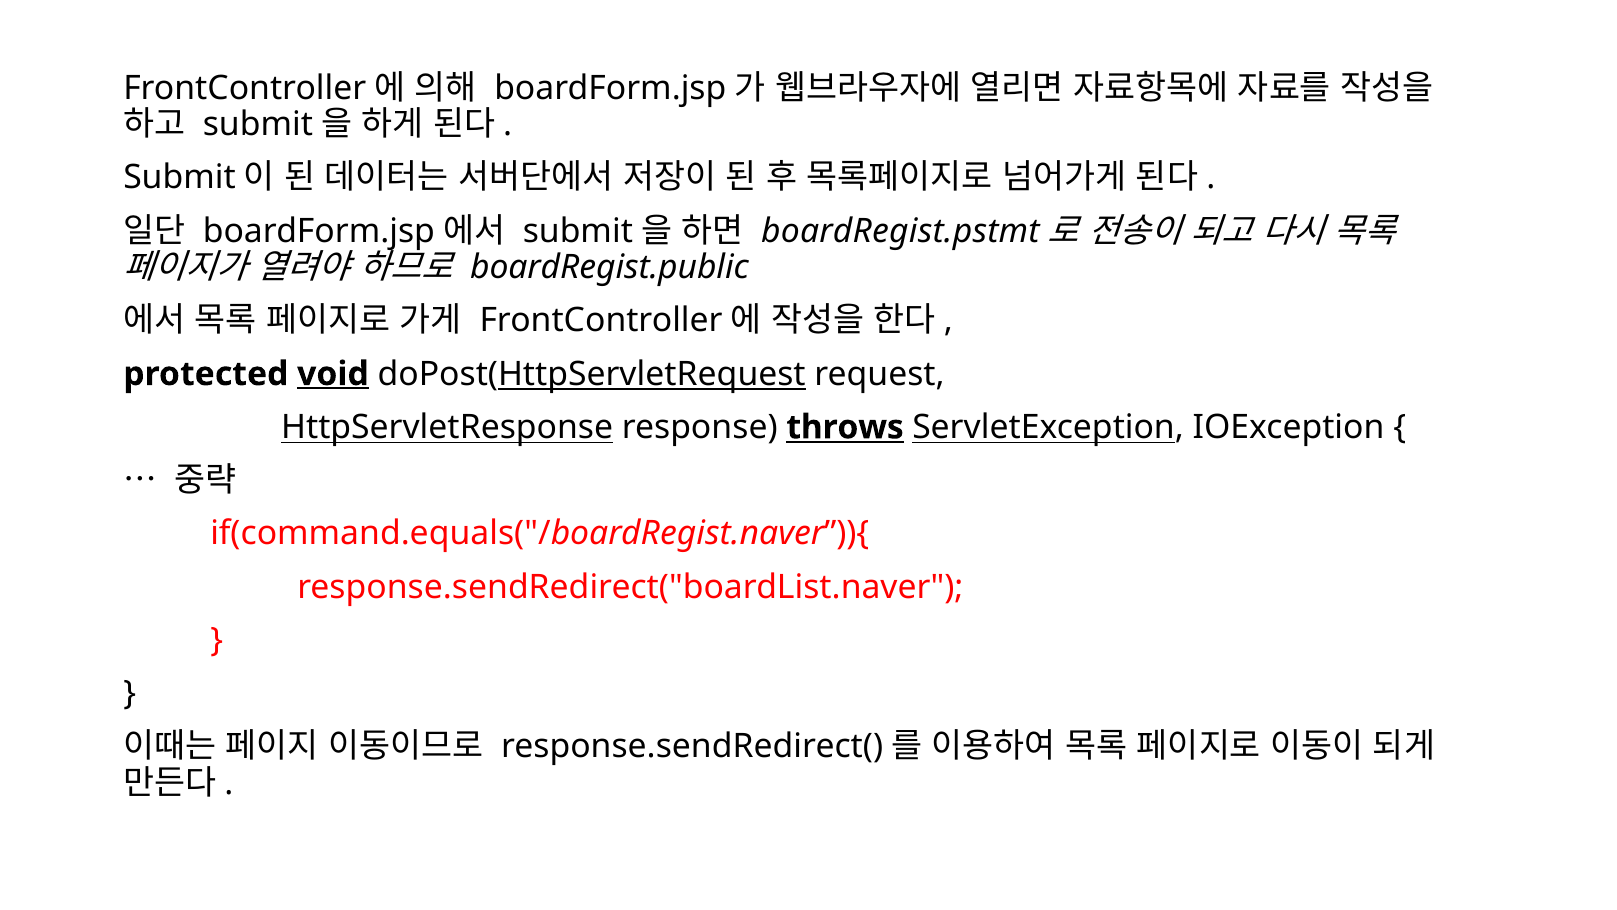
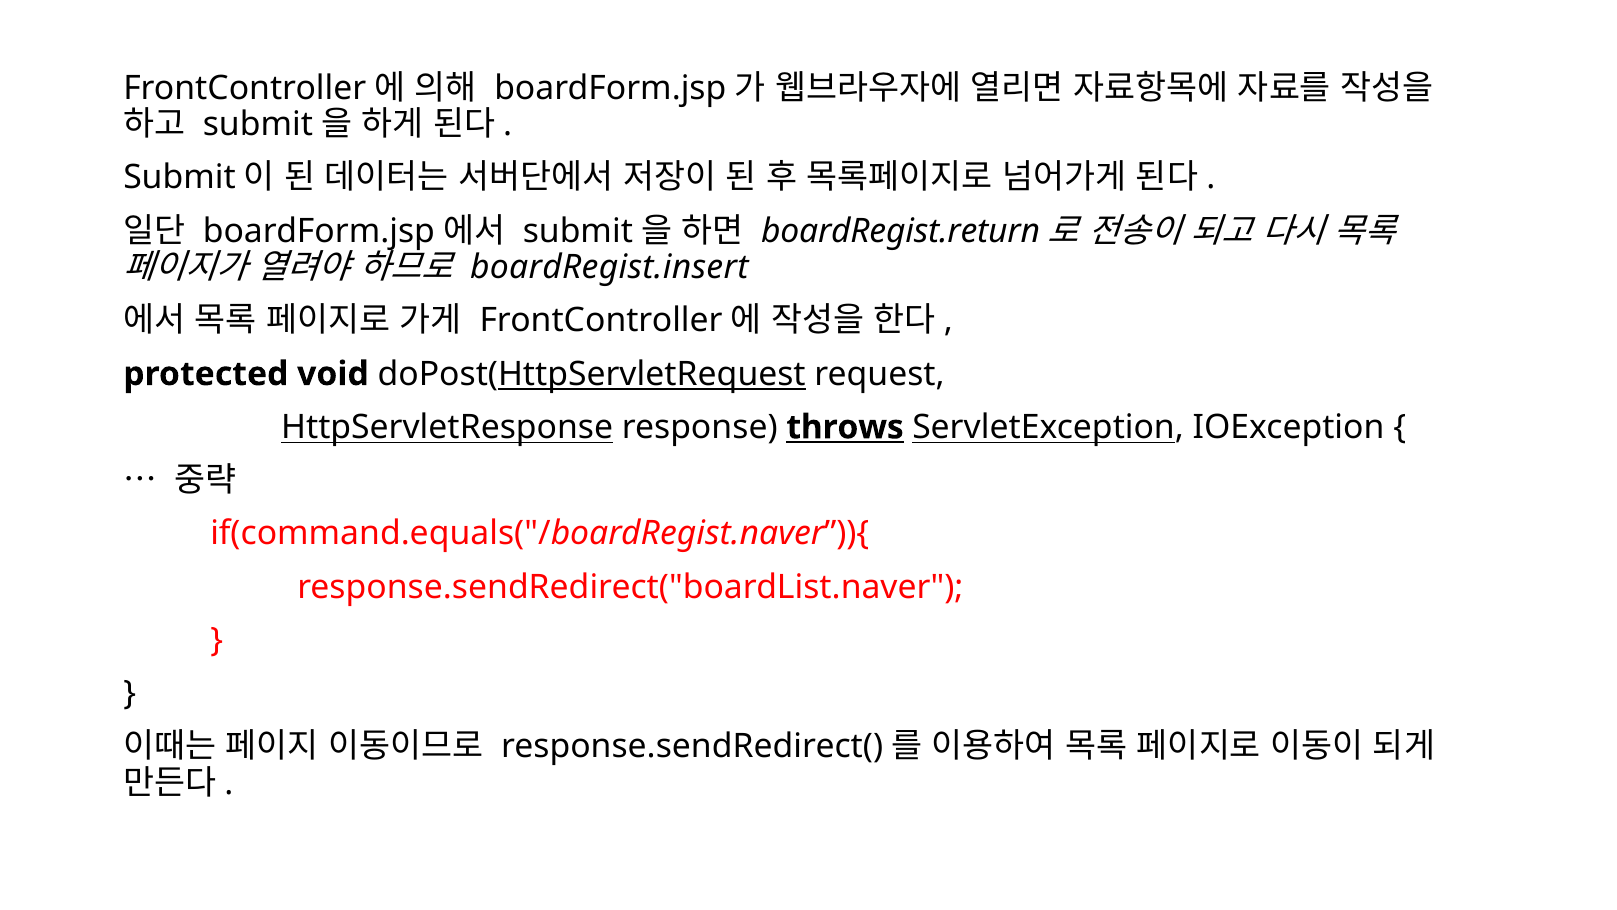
boardRegist.pstmt: boardRegist.pstmt -> boardRegist.return (901, 231)
boardRegist.public: boardRegist.public -> boardRegist.insert (609, 267)
void underline: present -> none (333, 374)
